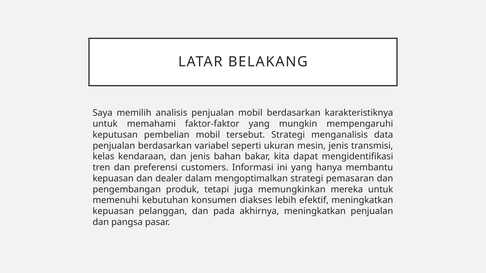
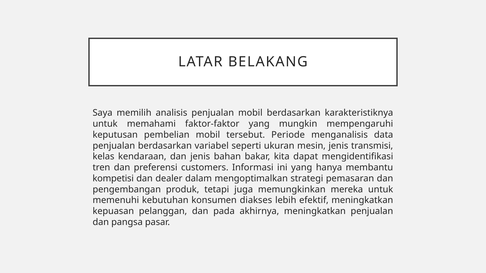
tersebut Strategi: Strategi -> Periode (288, 135)
kepuasan: kepuasan -> kompetisi (113, 179)
